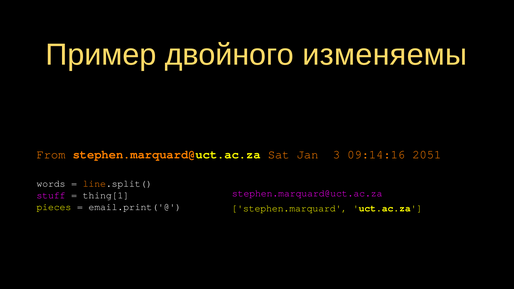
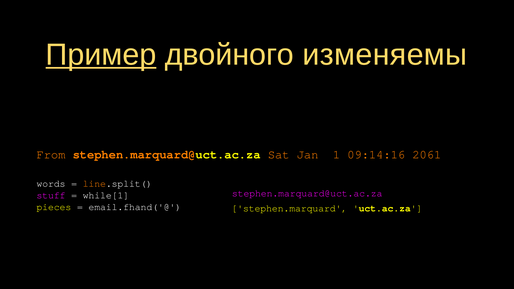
Пример underline: none -> present (101, 55)
3: 3 -> 1 (336, 155)
2051: 2051 -> 2061 (427, 155)
thing[1: thing[1 -> while[1 (106, 195)
email.print('@: email.print('@ -> email.fhand('@ (135, 207)
